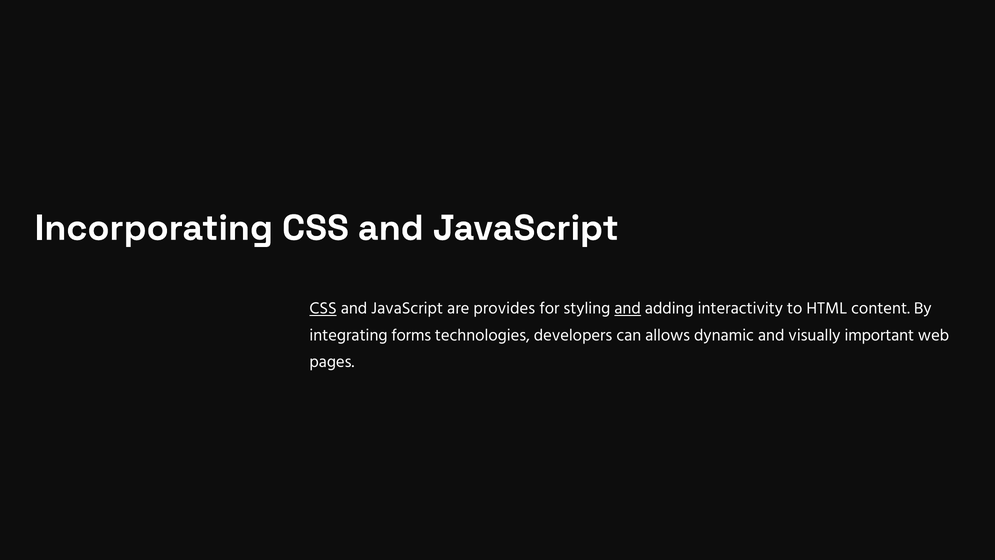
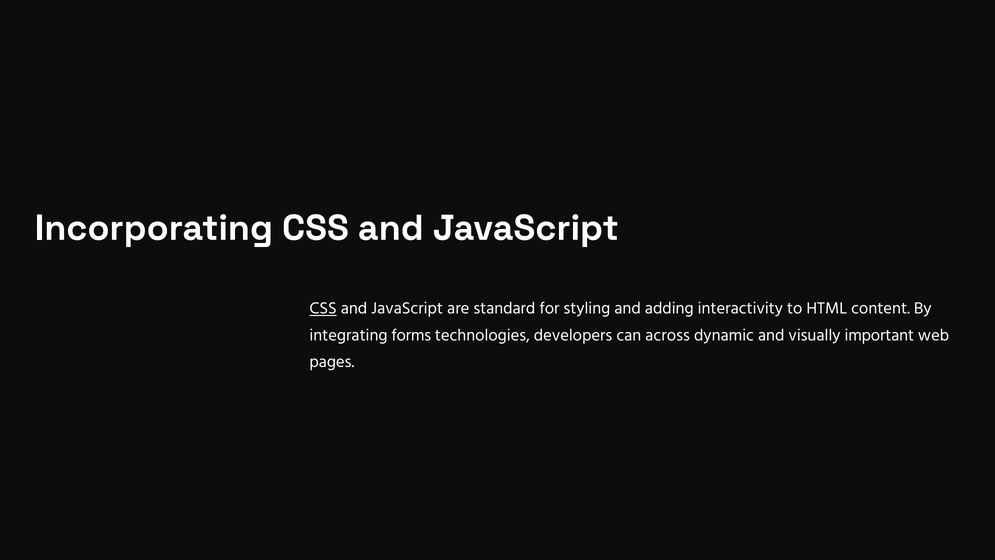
provides: provides -> standard (504, 308)
and underline: present -> none (628, 308)
allows: allows -> across (668, 335)
